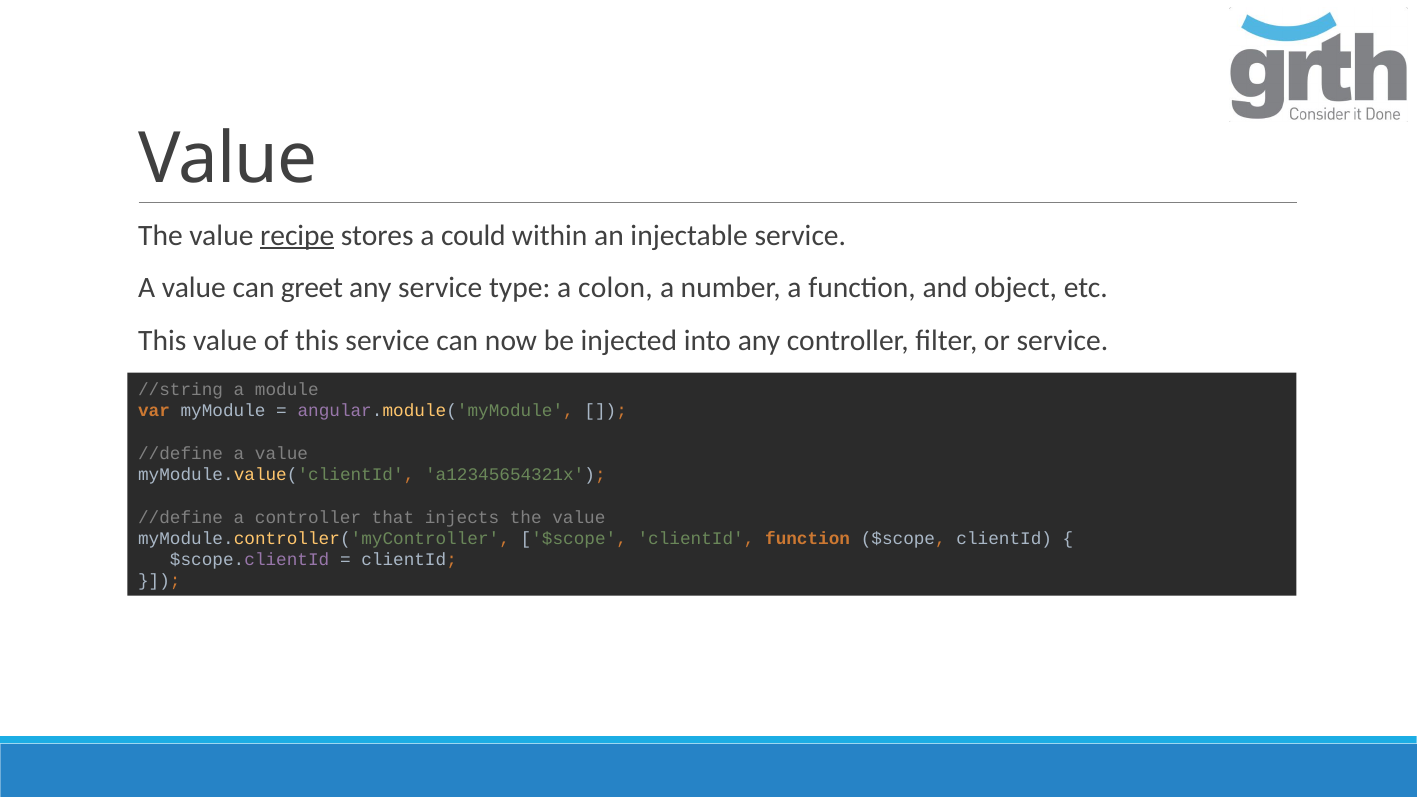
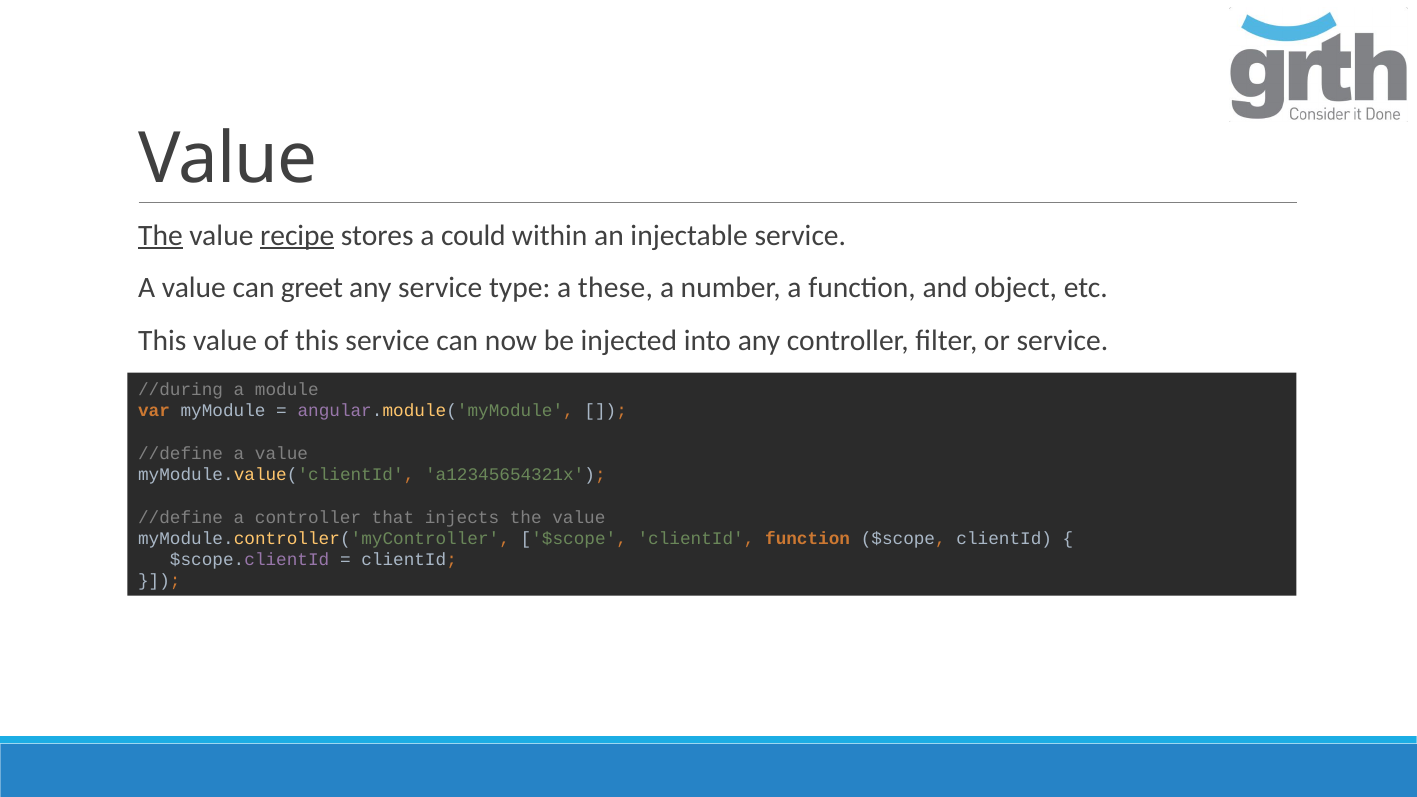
The underline: none -> present (160, 236)
colon: colon -> these (615, 288)
//string: //string -> //during (181, 390)
